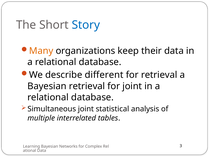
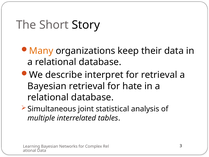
Story colour: blue -> black (86, 25)
different: different -> interpret (104, 75)
for joint: joint -> hate (132, 86)
